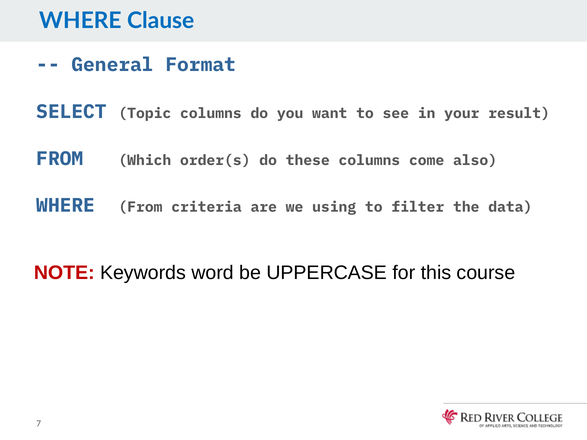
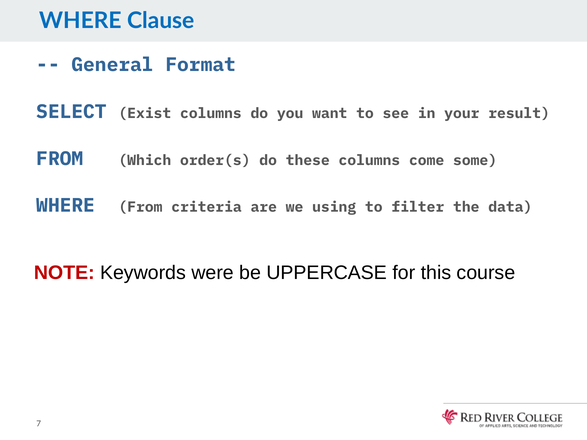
Topic: Topic -> Exist (145, 113)
also: also -> some (475, 160)
word: word -> were (213, 273)
